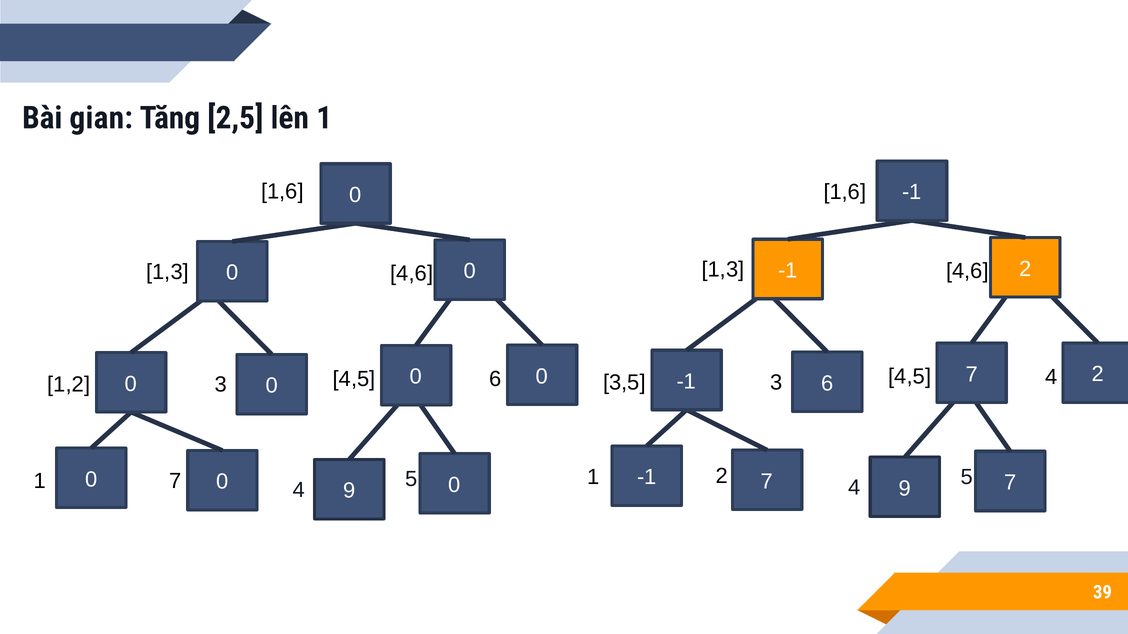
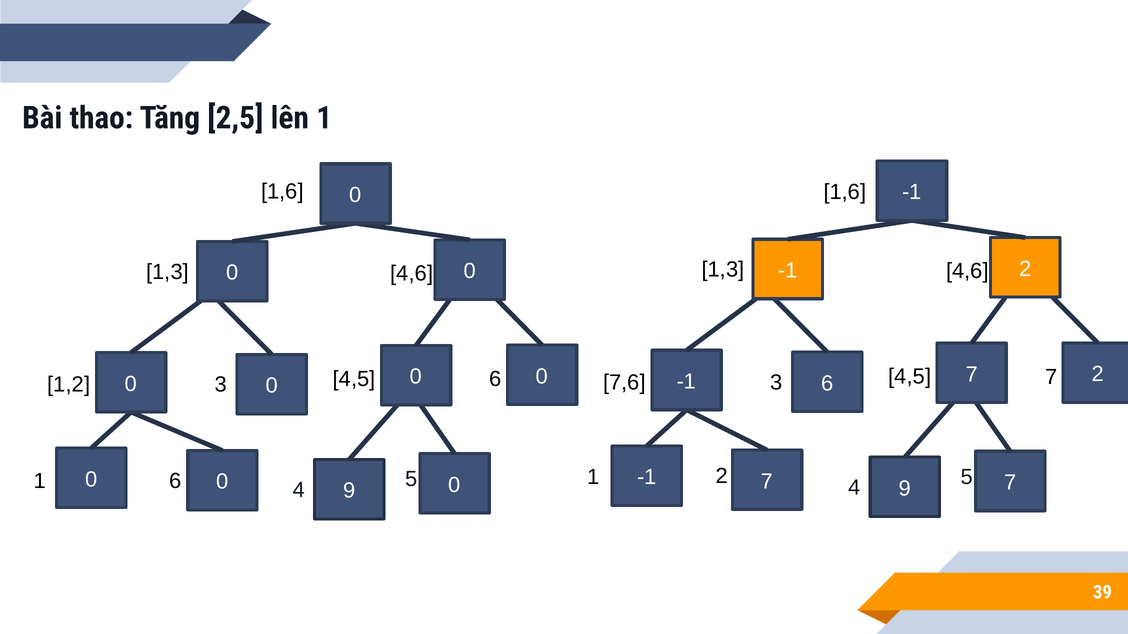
gian: gian -> thao (101, 118)
4,5 4: 4 -> 7 (1051, 377)
3,5: 3,5 -> 7,6 (624, 383)
1 7: 7 -> 6 (176, 481)
